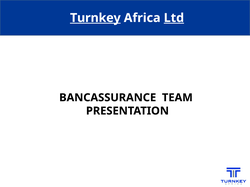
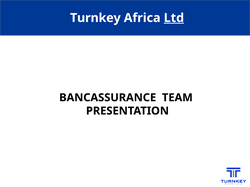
Turnkey underline: present -> none (95, 18)
